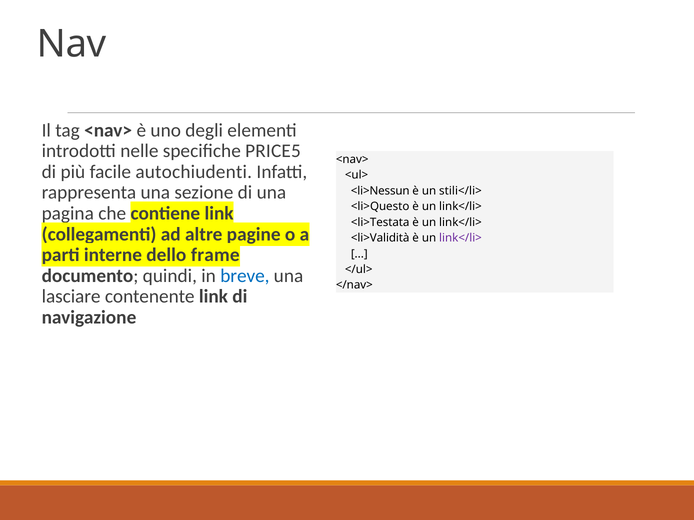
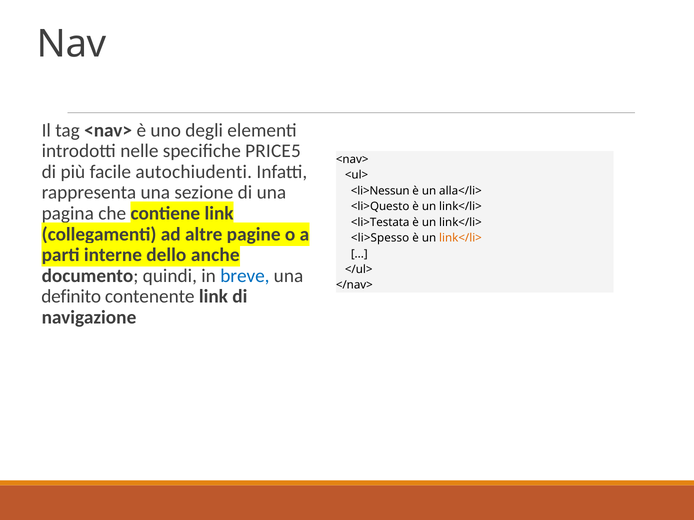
stili</li>: stili</li> -> alla</li> (460, 191)
<li>Validità: <li>Validità -> <li>Spesso (380, 238)
link</li> colour: purple -> orange (460, 238)
frame: frame -> anche (215, 255)
lasciare: lasciare -> definito (71, 297)
